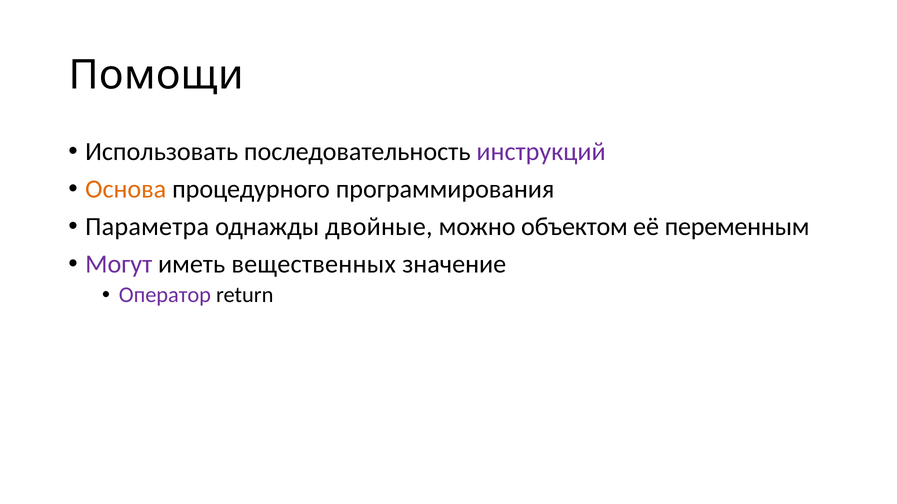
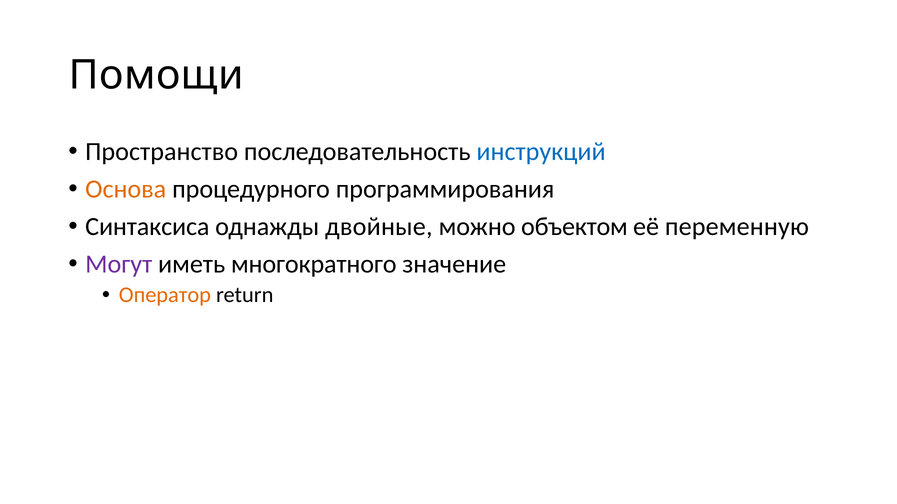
Использовать: Использовать -> Пространство (162, 152)
инструкций colour: purple -> blue (541, 152)
Параметра: Параметра -> Синтаксиса (147, 227)
переменным: переменным -> переменную (737, 227)
вещественных: вещественных -> многократного (314, 264)
Оператор colour: purple -> orange (165, 295)
